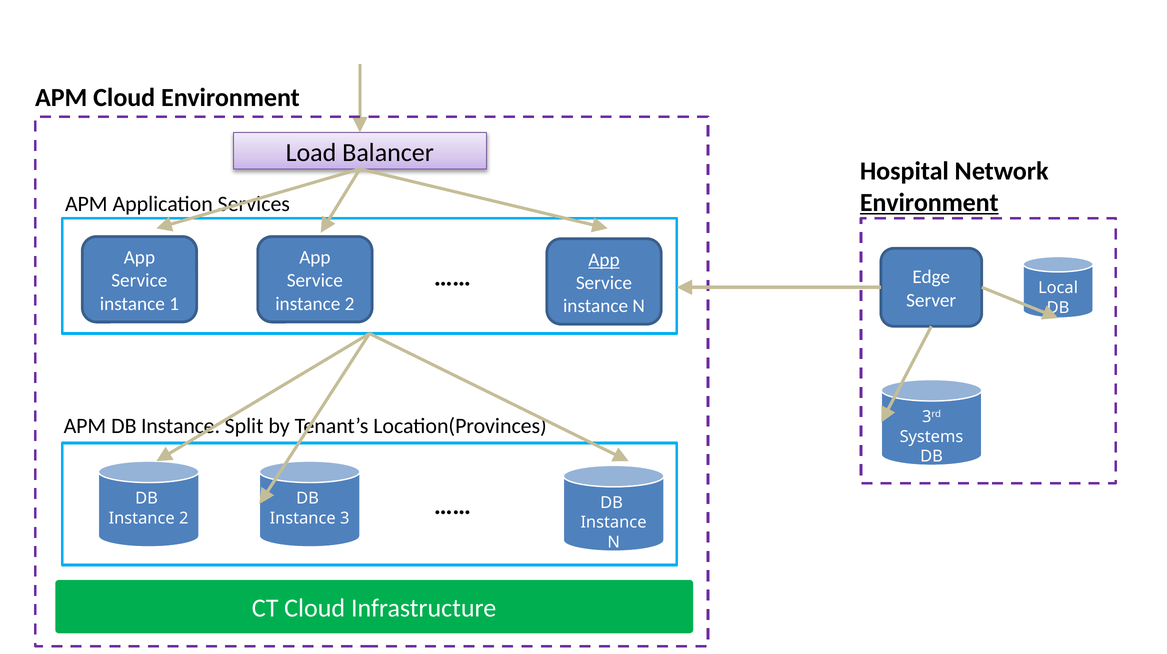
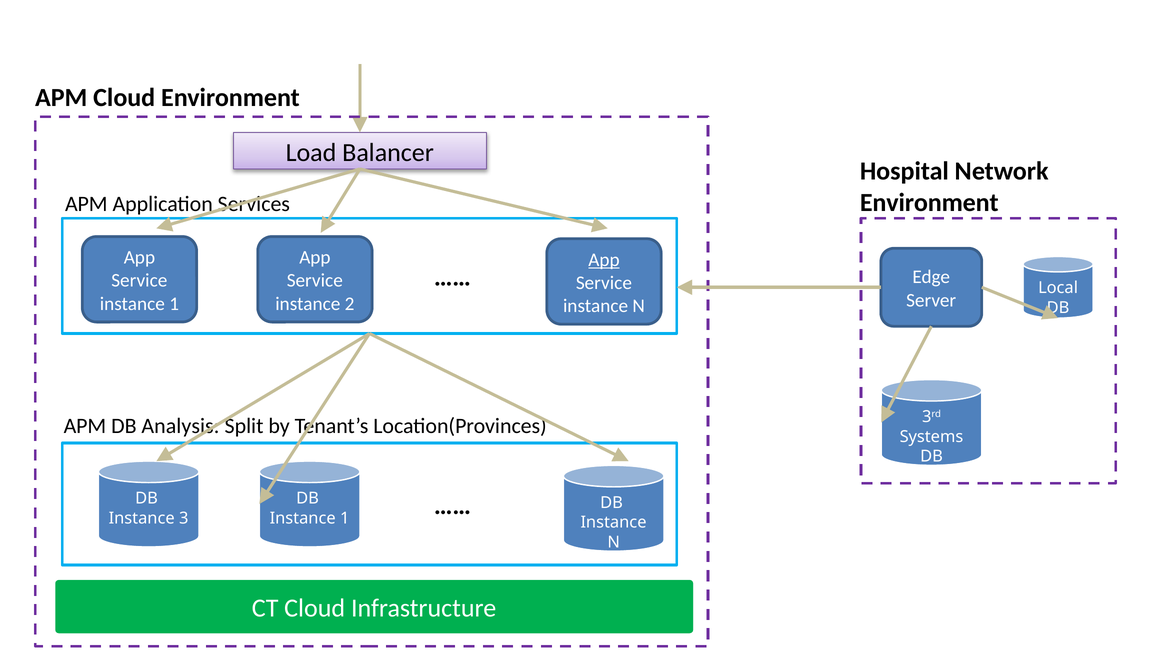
Environment underline: present -> none (929, 202)
APM DB Instance: Instance -> Analysis (181, 426)
2: 2 -> 3 (184, 518)
3: 3 -> 1 (345, 518)
